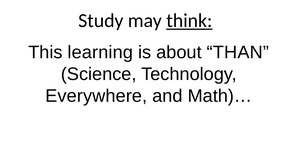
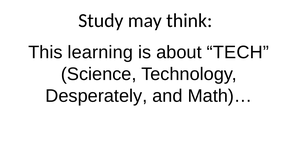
think underline: present -> none (189, 21)
THAN: THAN -> TECH (238, 52)
Everywhere: Everywhere -> Desperately (96, 96)
